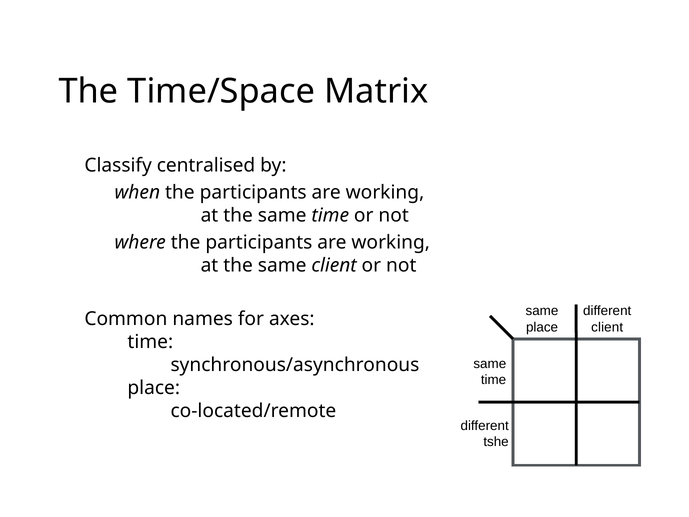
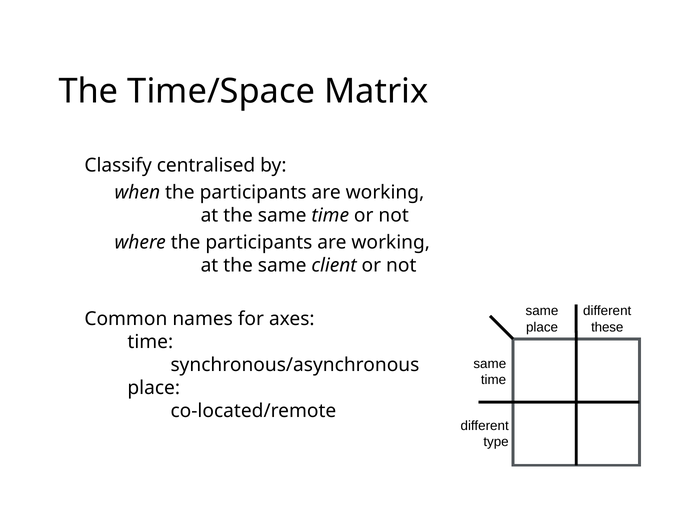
client: client -> these (607, 327)
tshe: tshe -> type (496, 442)
